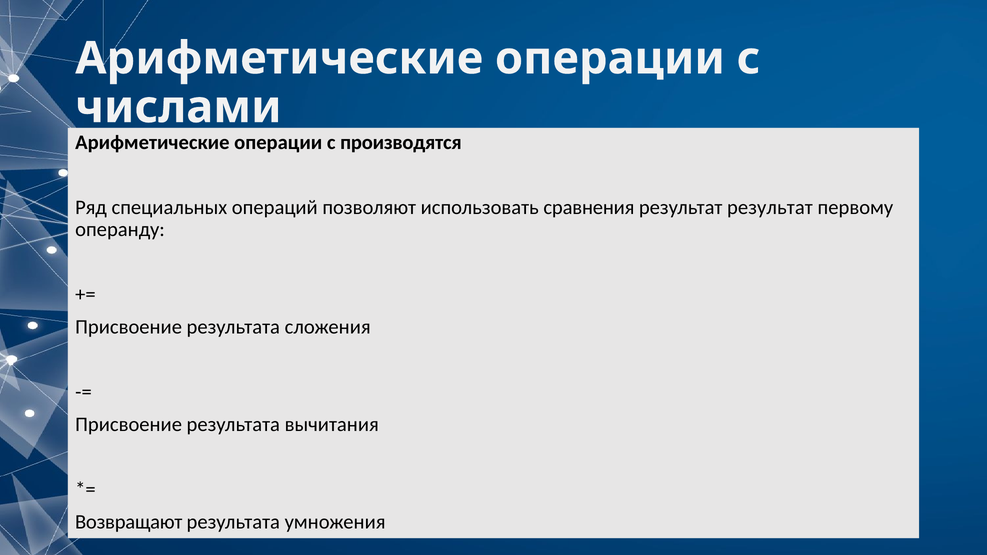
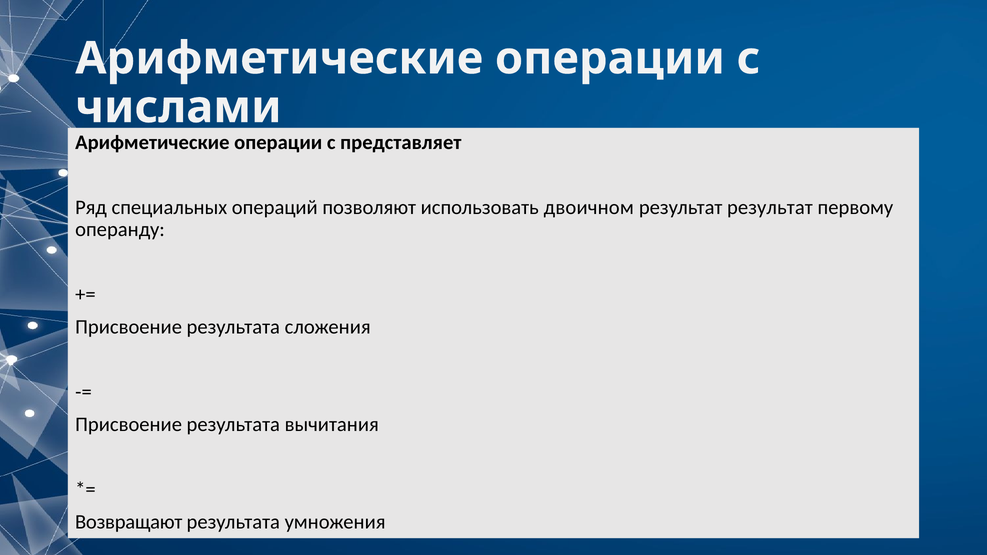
производятся: производятся -> представляет (401, 143)
сравнения: сравнения -> двоичном (589, 208)
